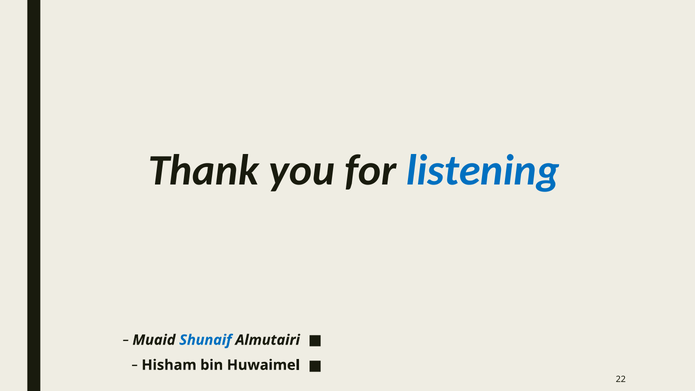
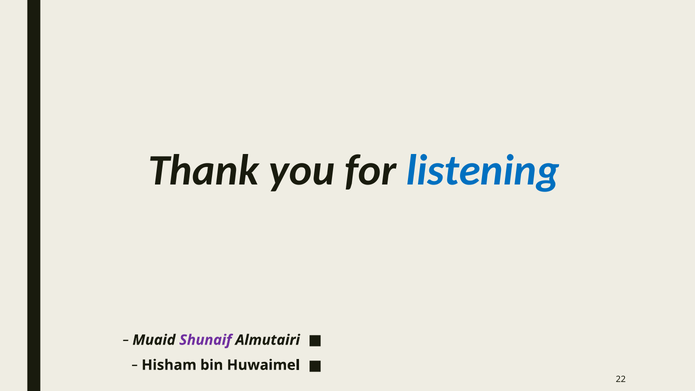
Shunaif colour: blue -> purple (205, 340)
